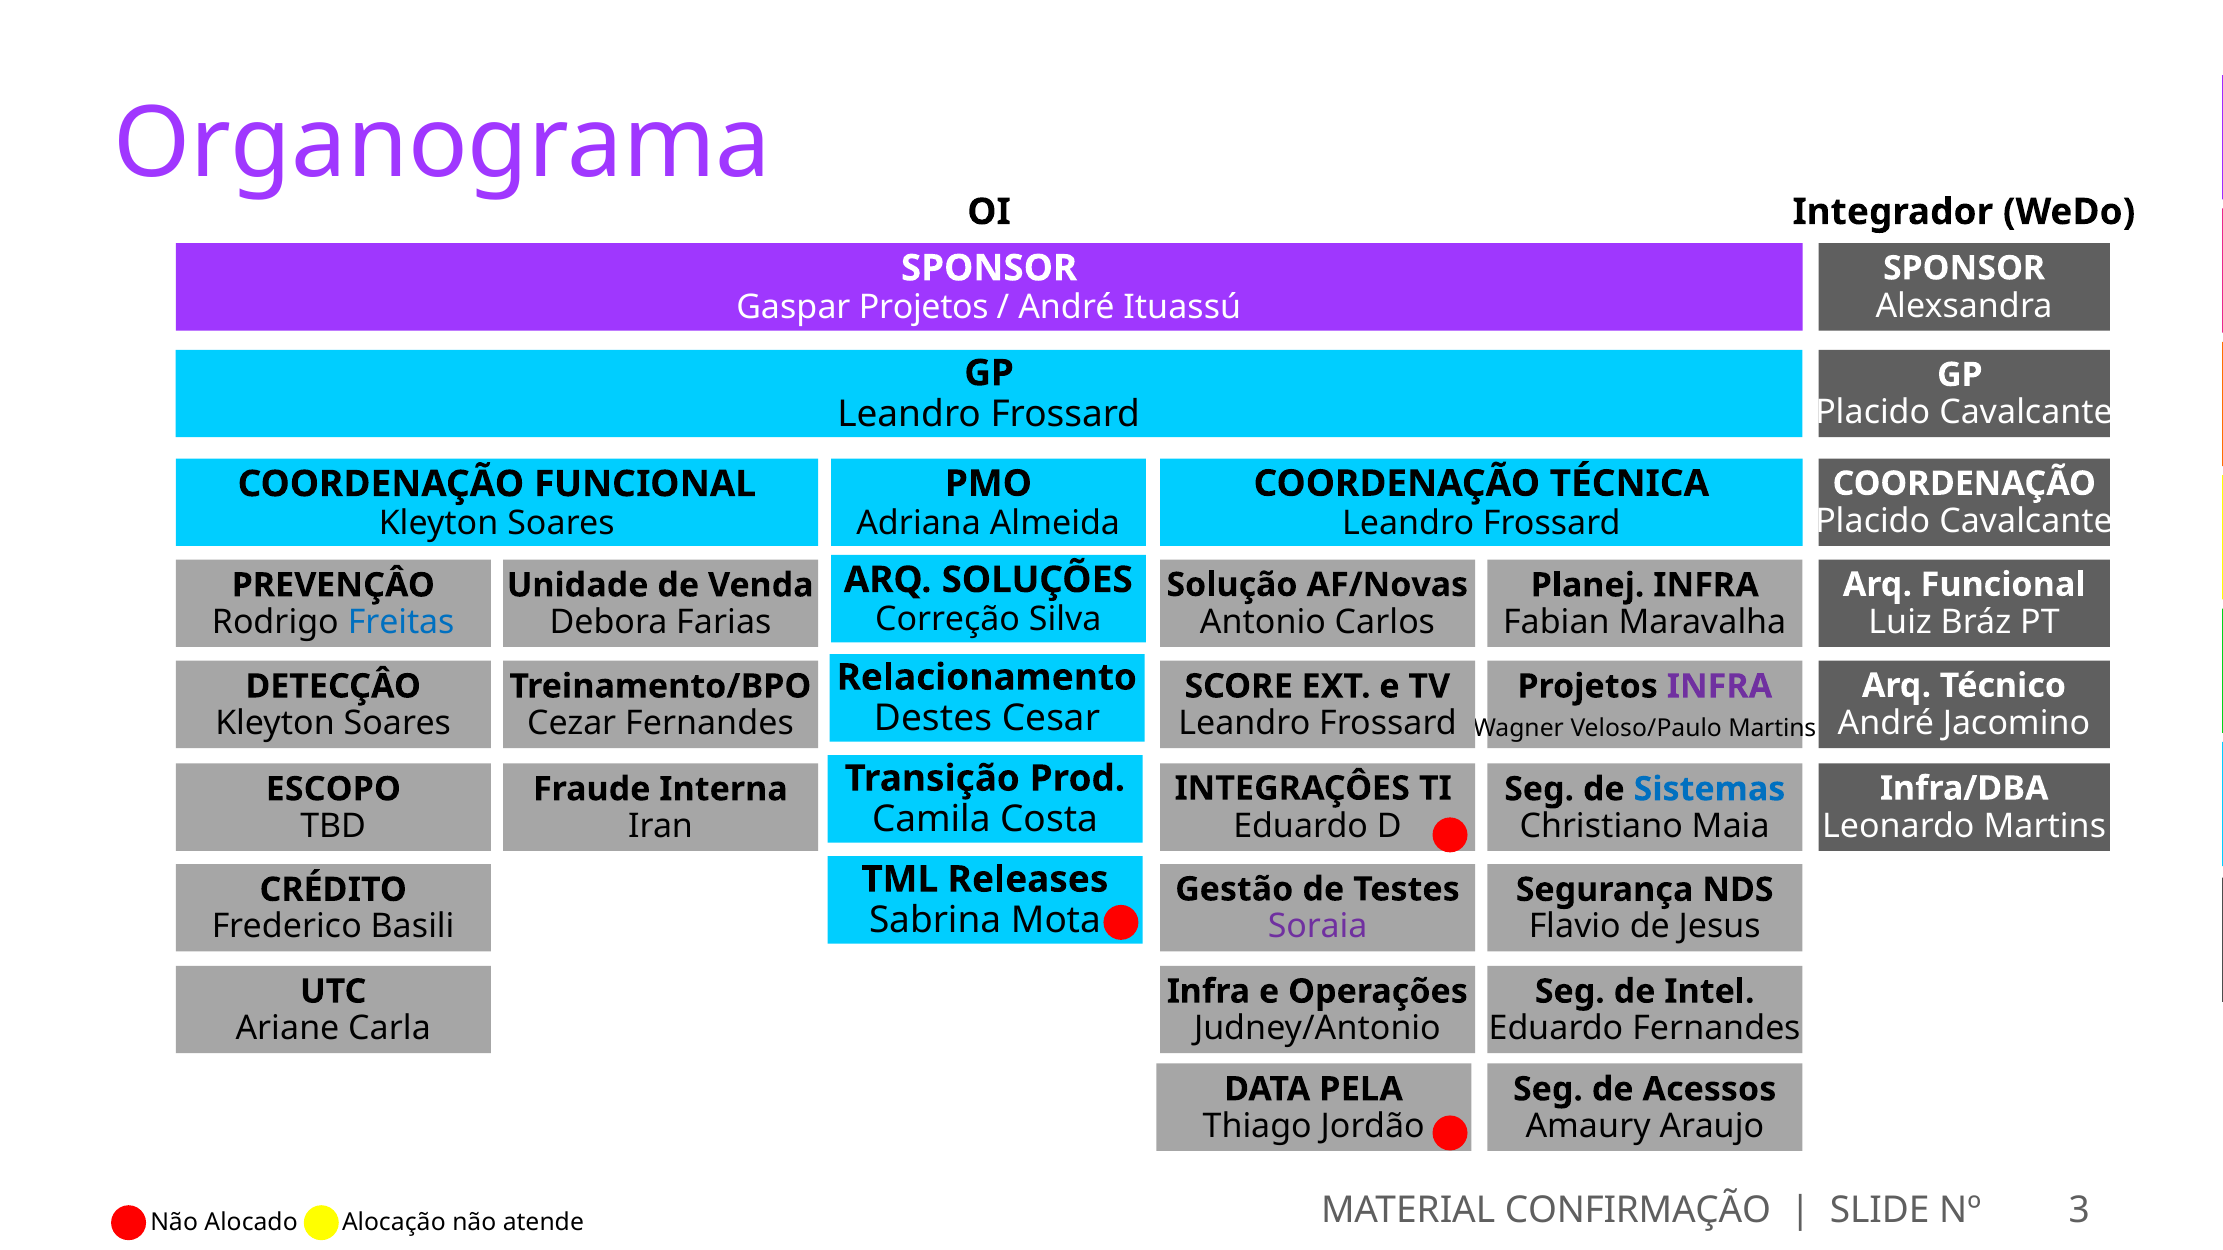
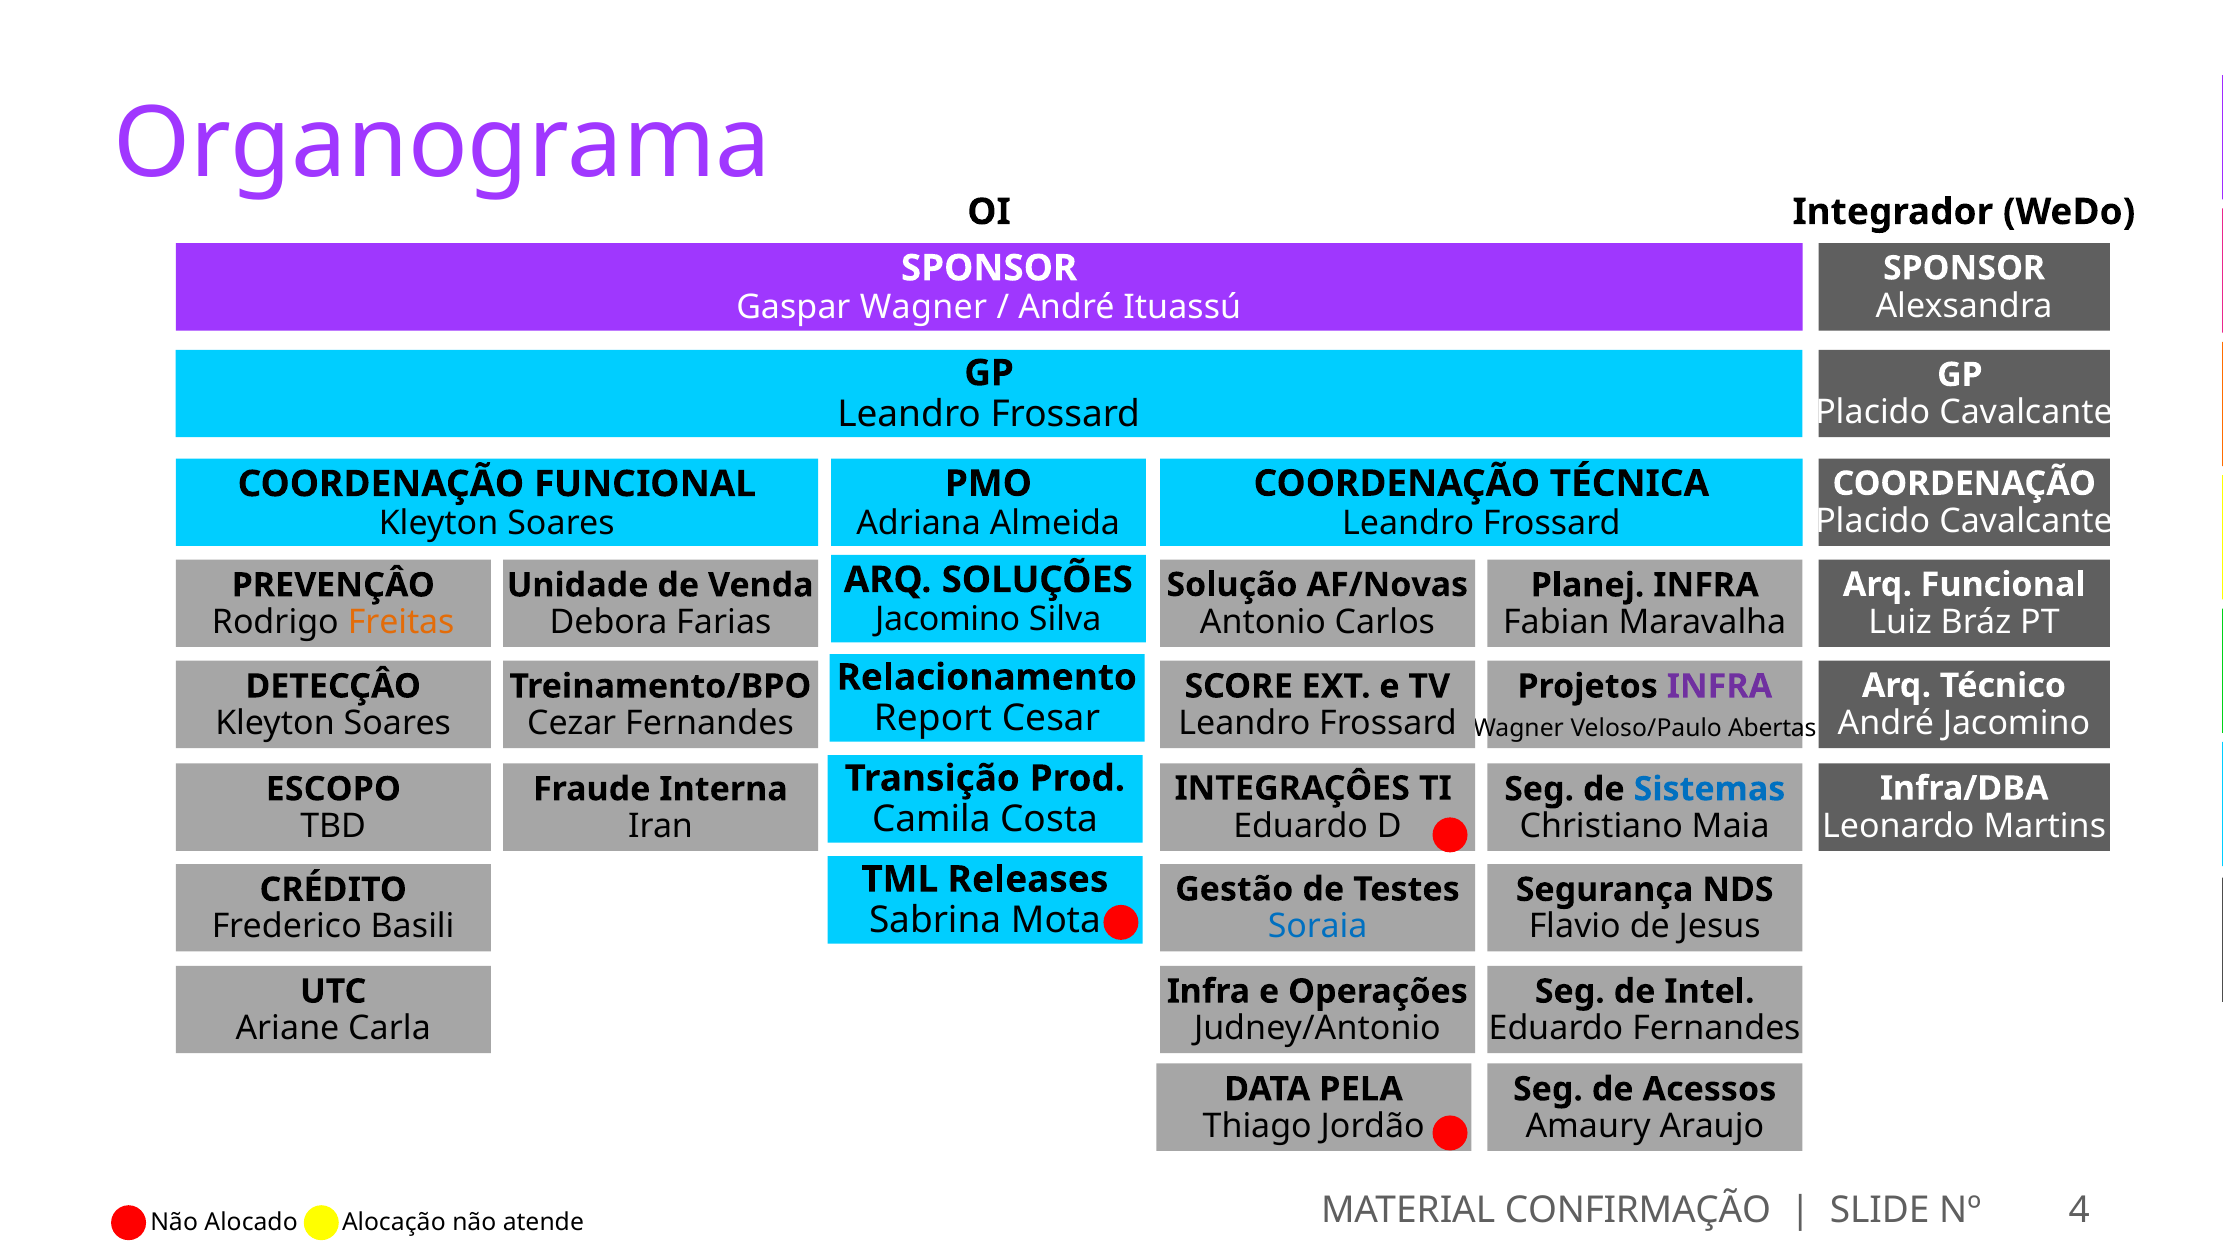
Gaspar Projetos: Projetos -> Wagner (923, 308)
Correção: Correção -> Jacomino (948, 620)
Freitas colour: blue -> orange (401, 623)
Destes: Destes -> Report (933, 719)
Veloso/Paulo Martins: Martins -> Abertas (1772, 729)
Soraia colour: purple -> blue (1318, 927)
3: 3 -> 4 (2079, 1211)
